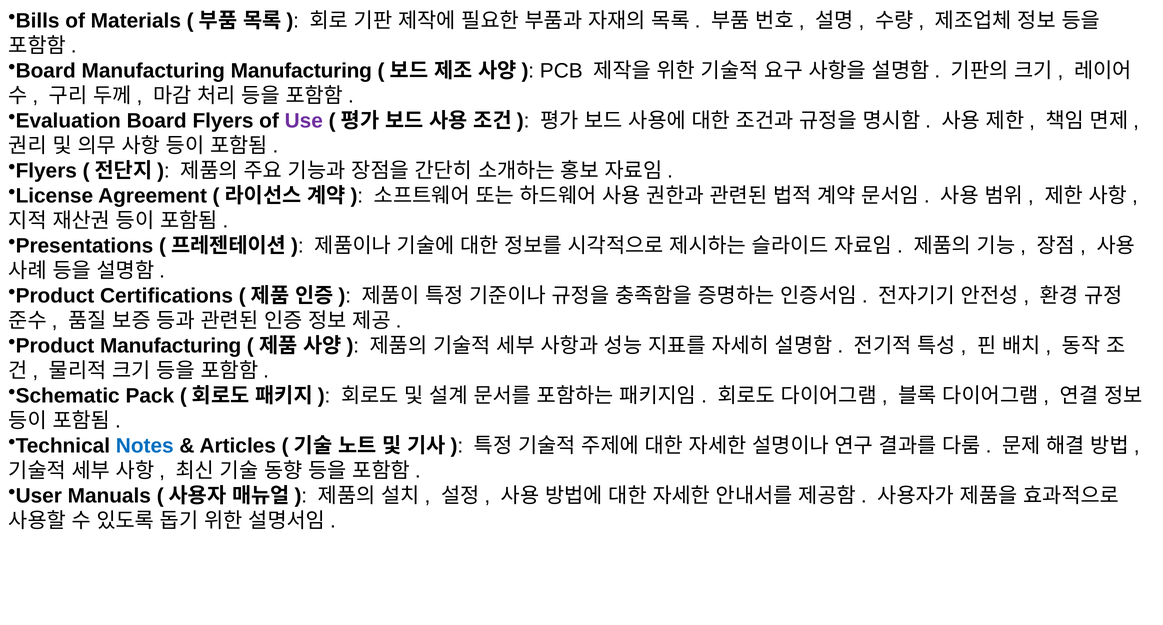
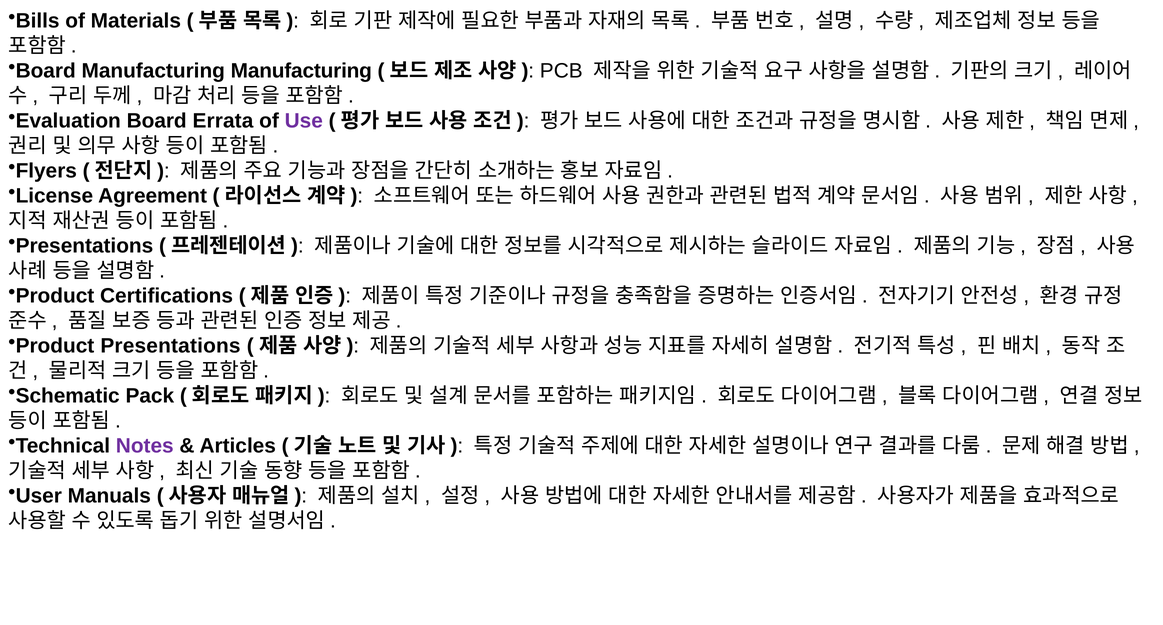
Board Flyers: Flyers -> Errata (223, 121)
Product Manufacturing: Manufacturing -> Presentations (170, 346)
Notes colour: blue -> purple (145, 446)
